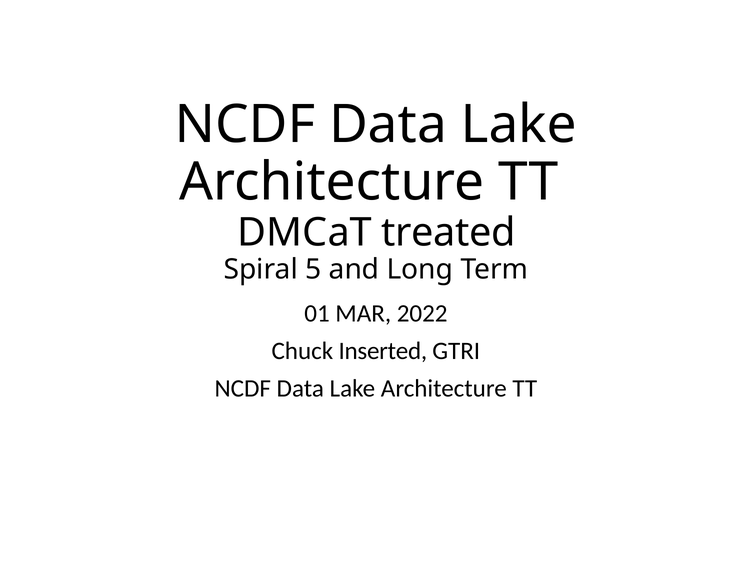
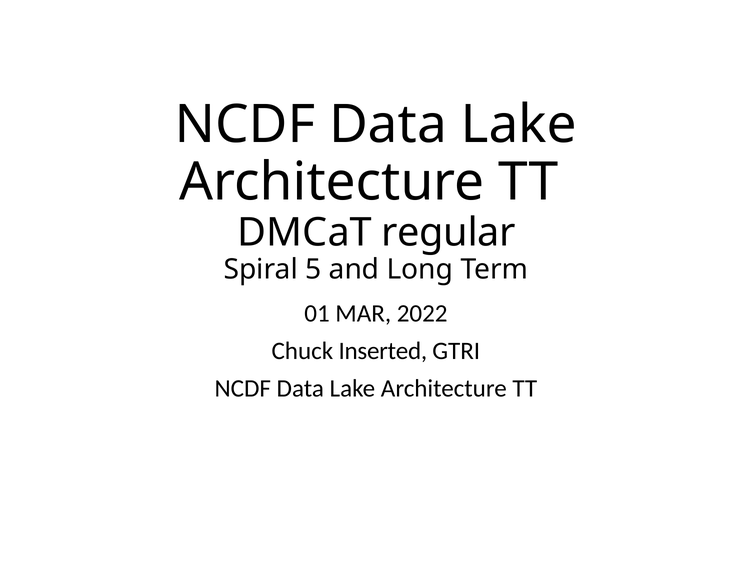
treated: treated -> regular (449, 233)
